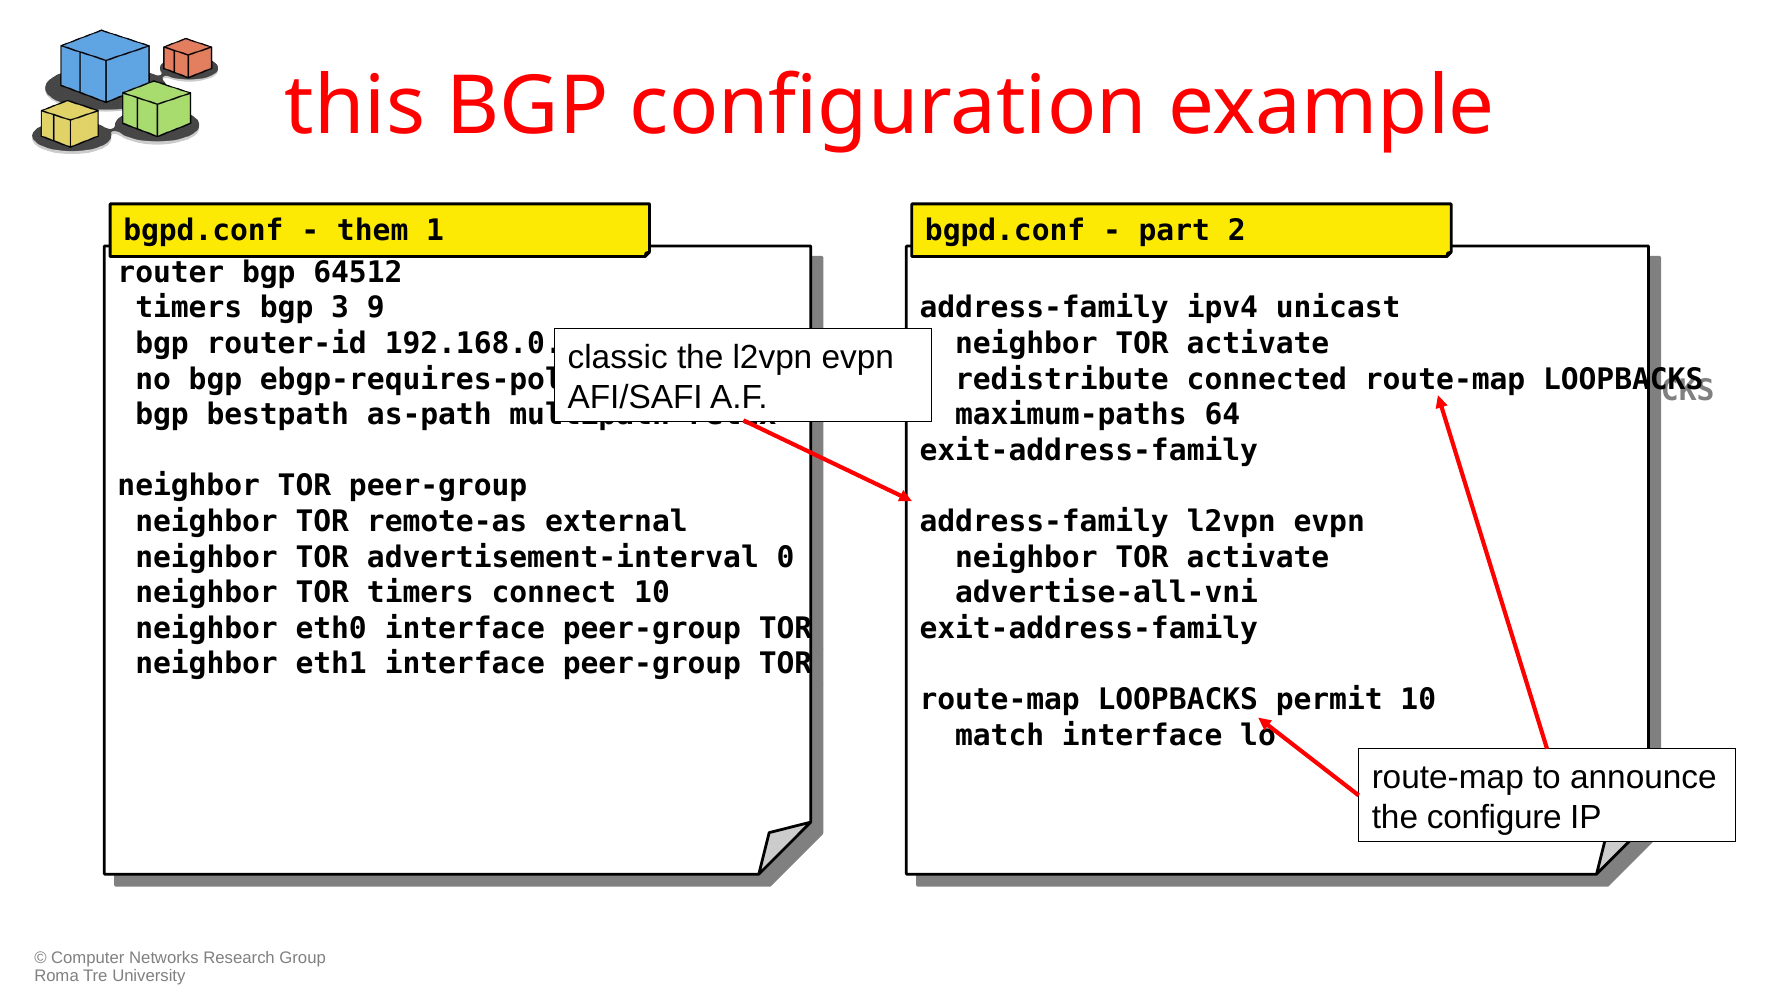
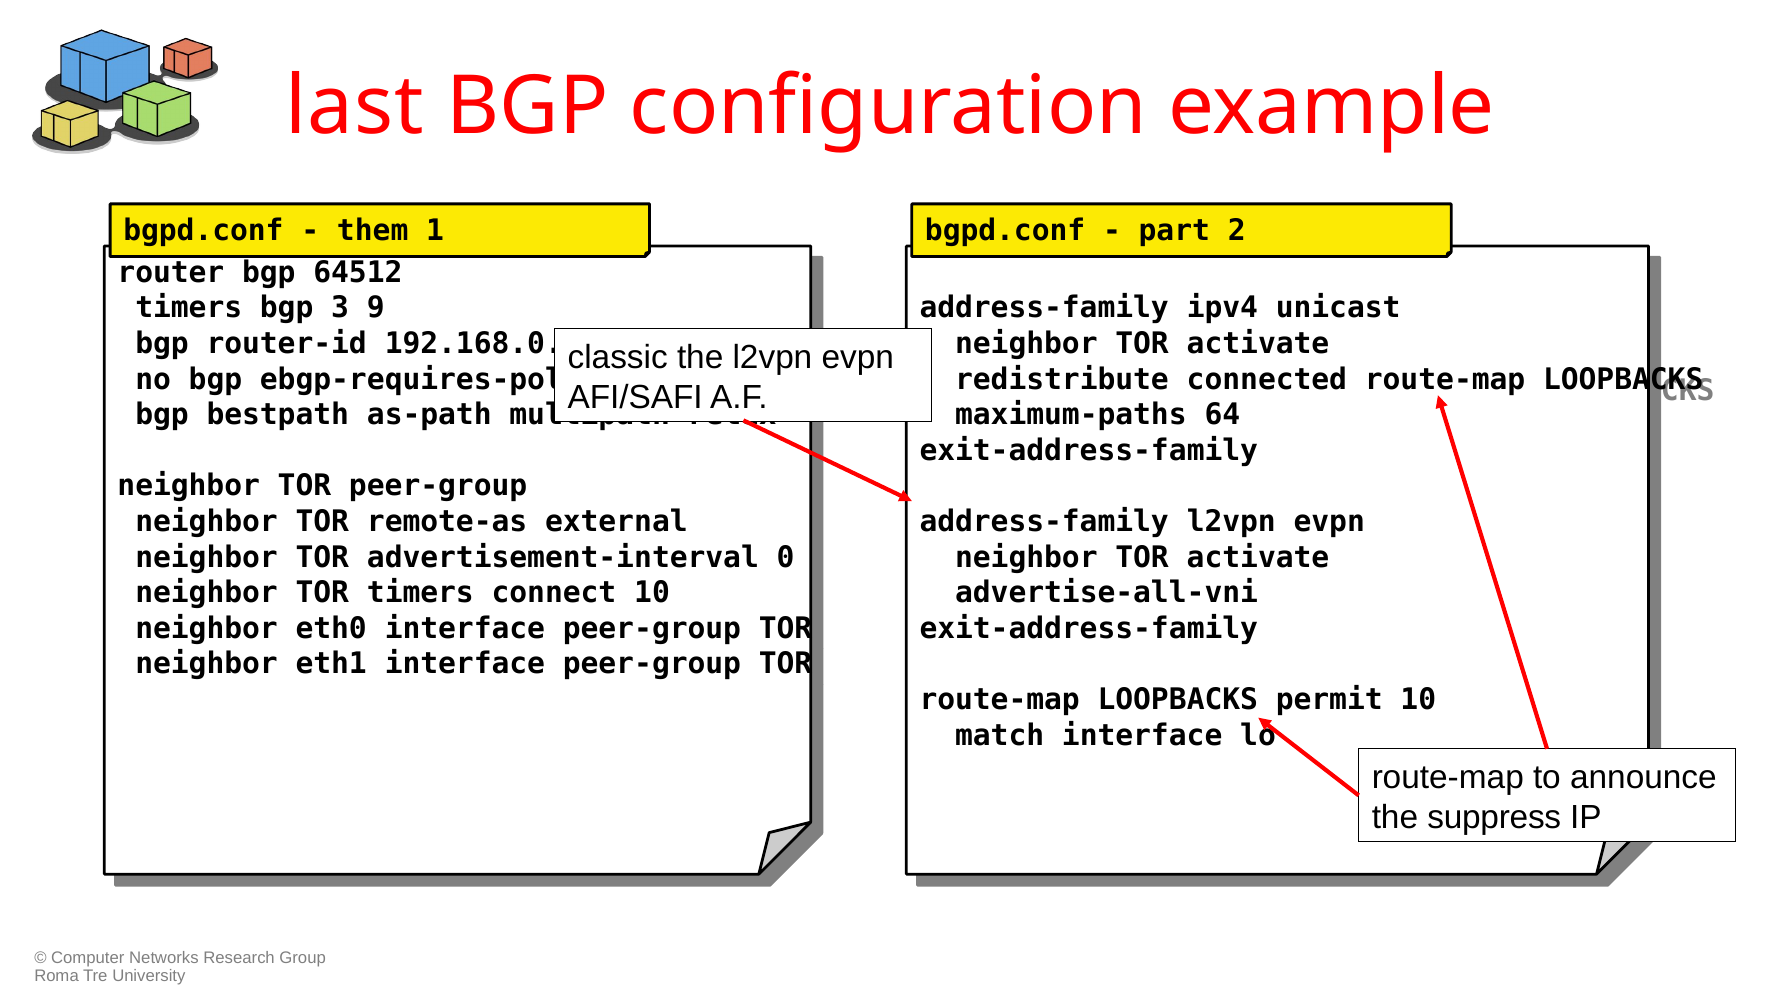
this: this -> last (355, 106)
configure: configure -> suppress (1494, 818)
